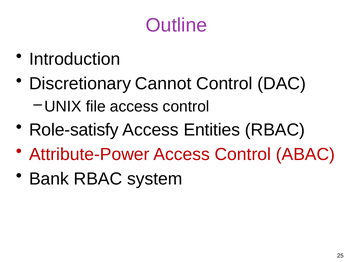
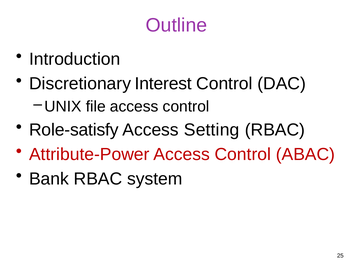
Cannot: Cannot -> Interest (163, 84)
Entities: Entities -> Setting (212, 130)
